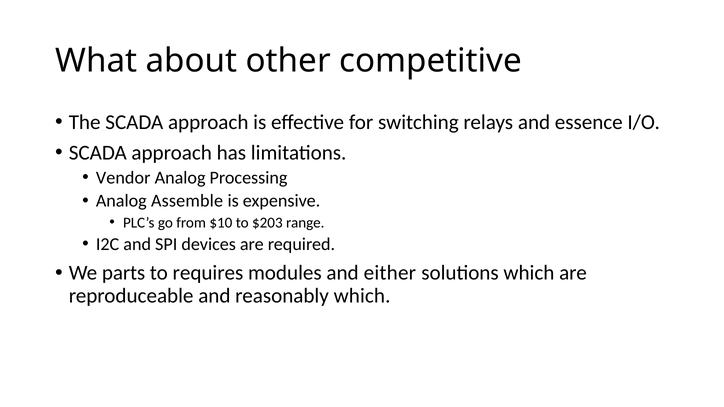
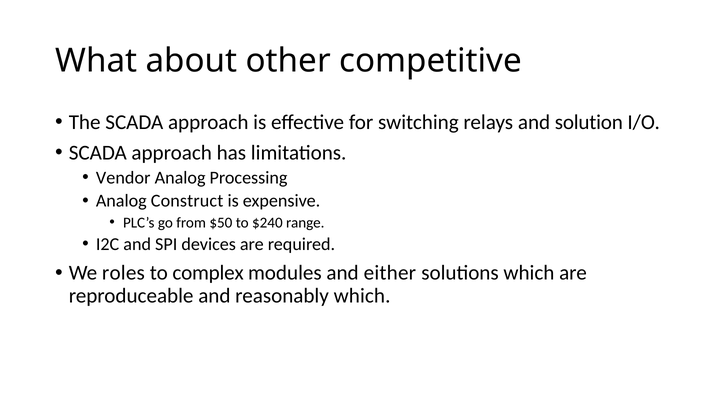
essence: essence -> solution (589, 122)
Assemble: Assemble -> Construct (187, 201)
$10: $10 -> $50 (221, 223)
$203: $203 -> $240 (267, 223)
parts: parts -> roles (123, 273)
requires: requires -> complex (208, 273)
